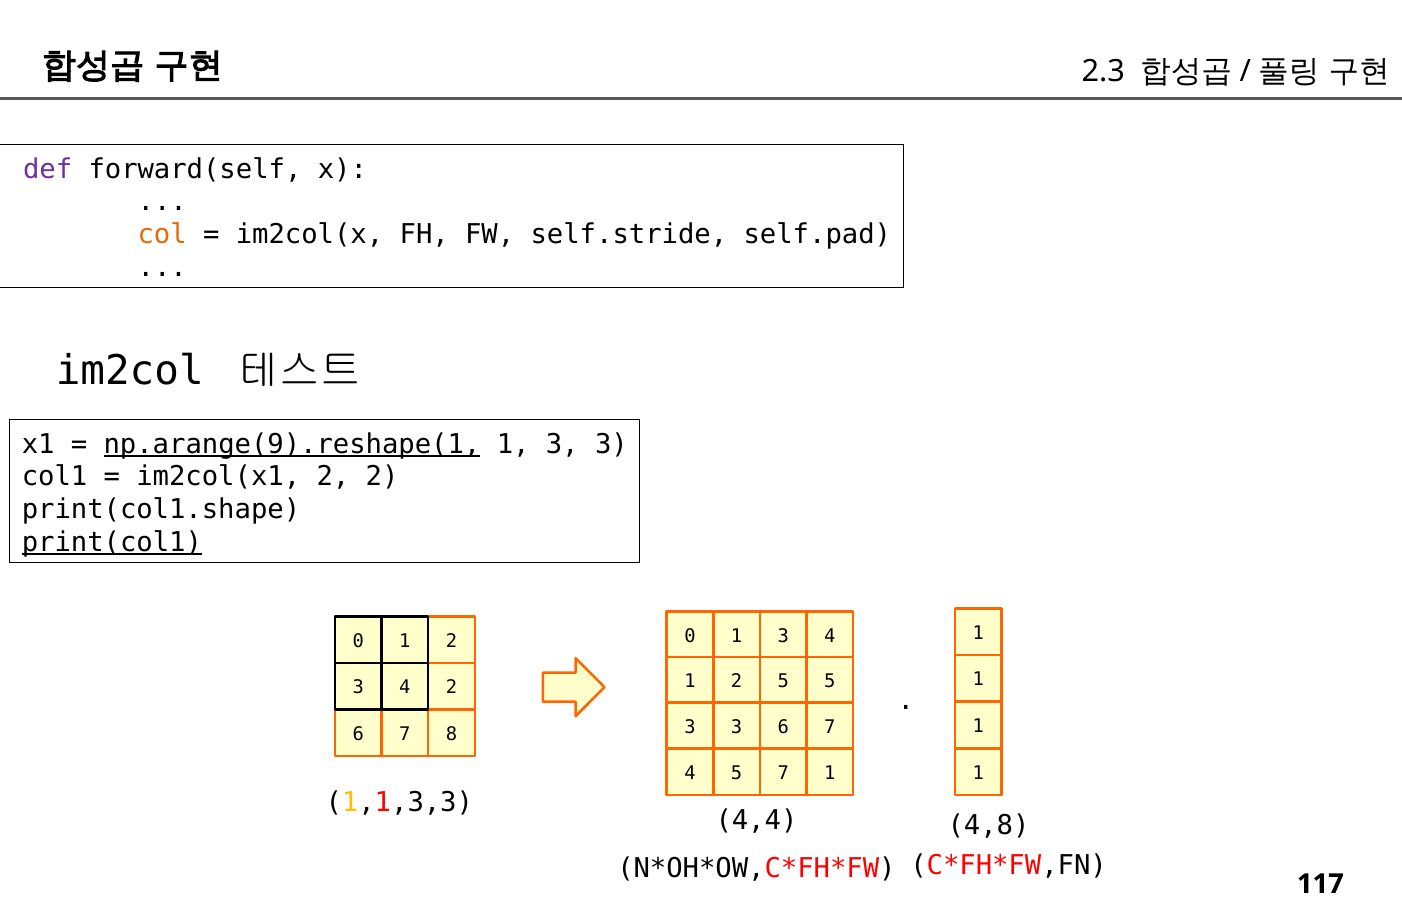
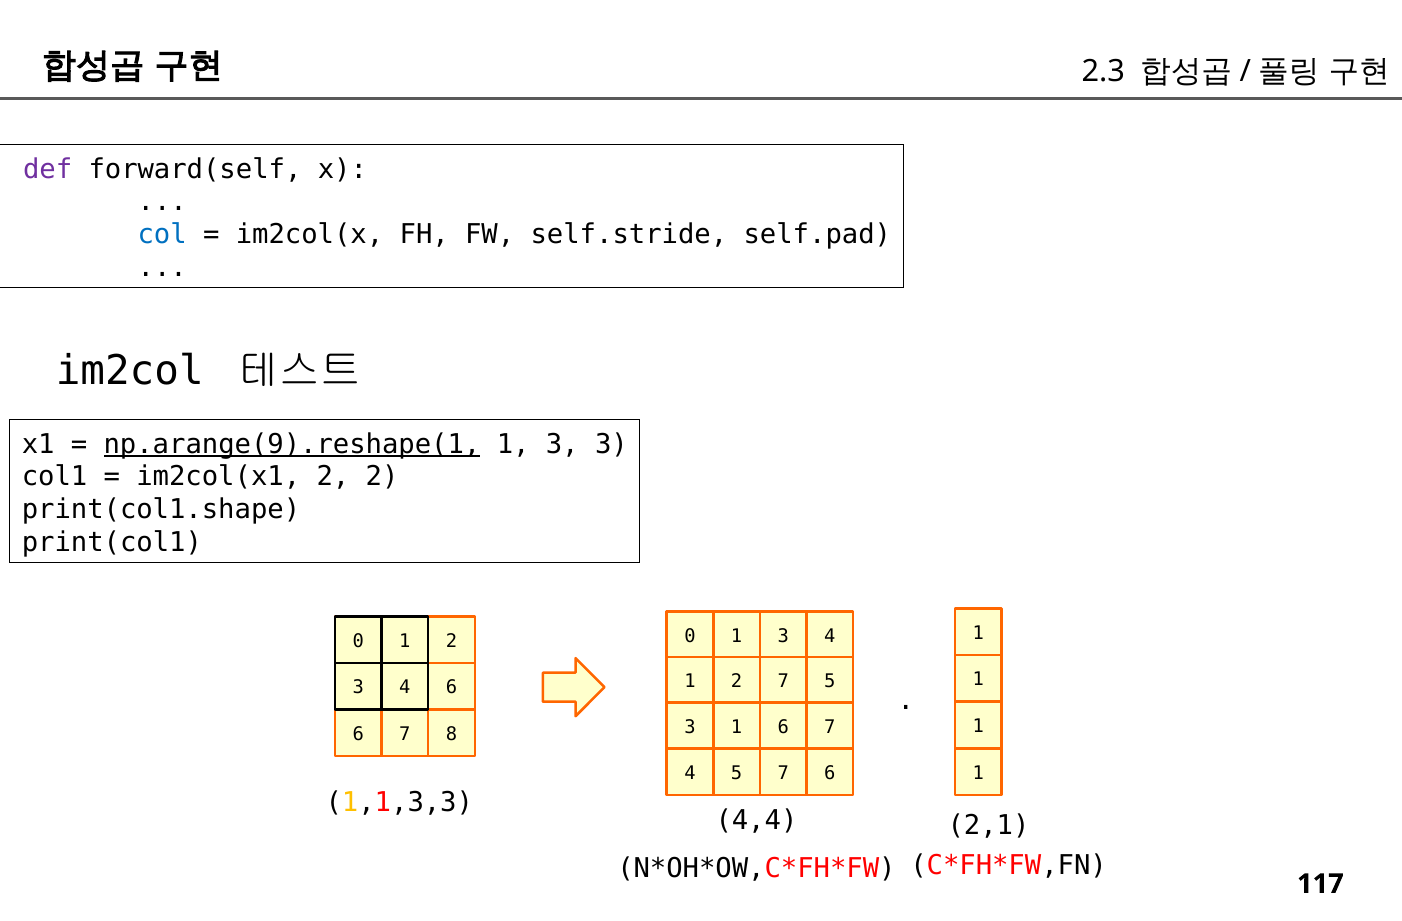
col colour: orange -> blue (162, 235)
print(col1 underline: present -> none (112, 542)
2 5: 5 -> 7 (783, 682)
4 2: 2 -> 6 (451, 687)
3: 3 -> 1 (737, 727)
7 1: 1 -> 6 (830, 773)
4,8: 4,8 -> 2,1 (988, 825)
